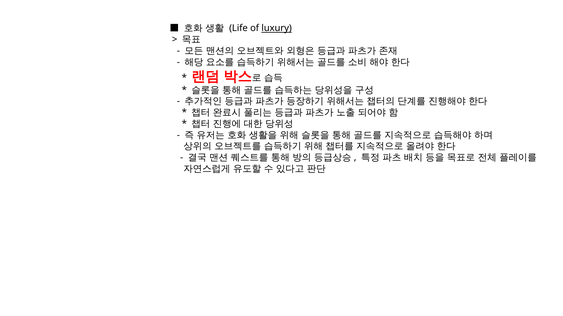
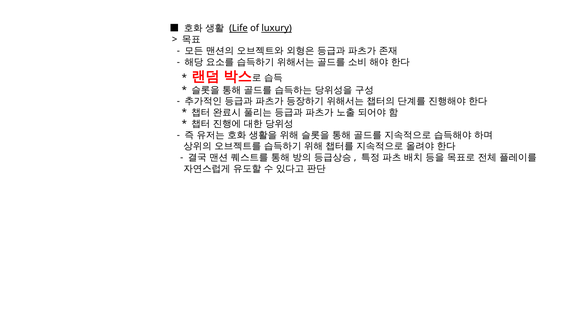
Life underline: none -> present (238, 28)
